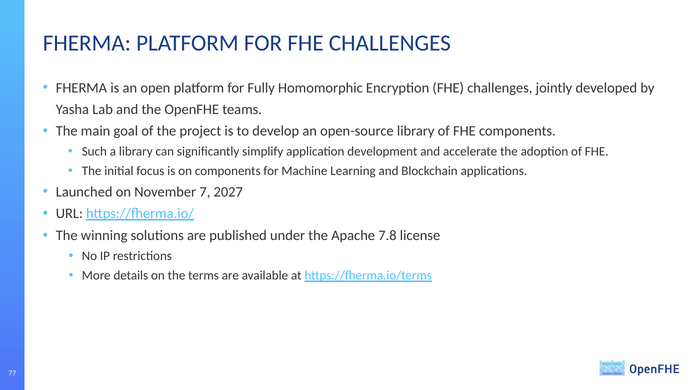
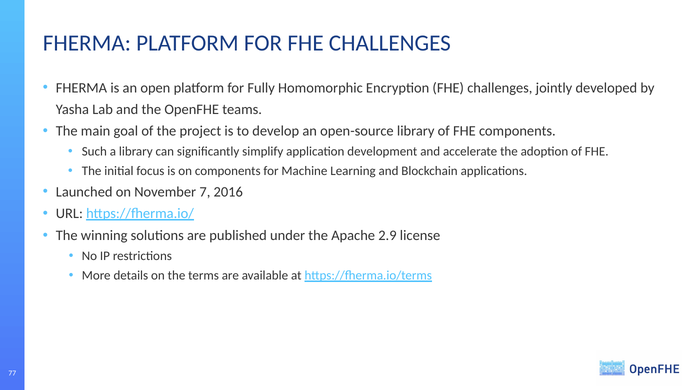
2027: 2027 -> 2016 (228, 192)
7.8: 7.8 -> 2.9 (387, 236)
